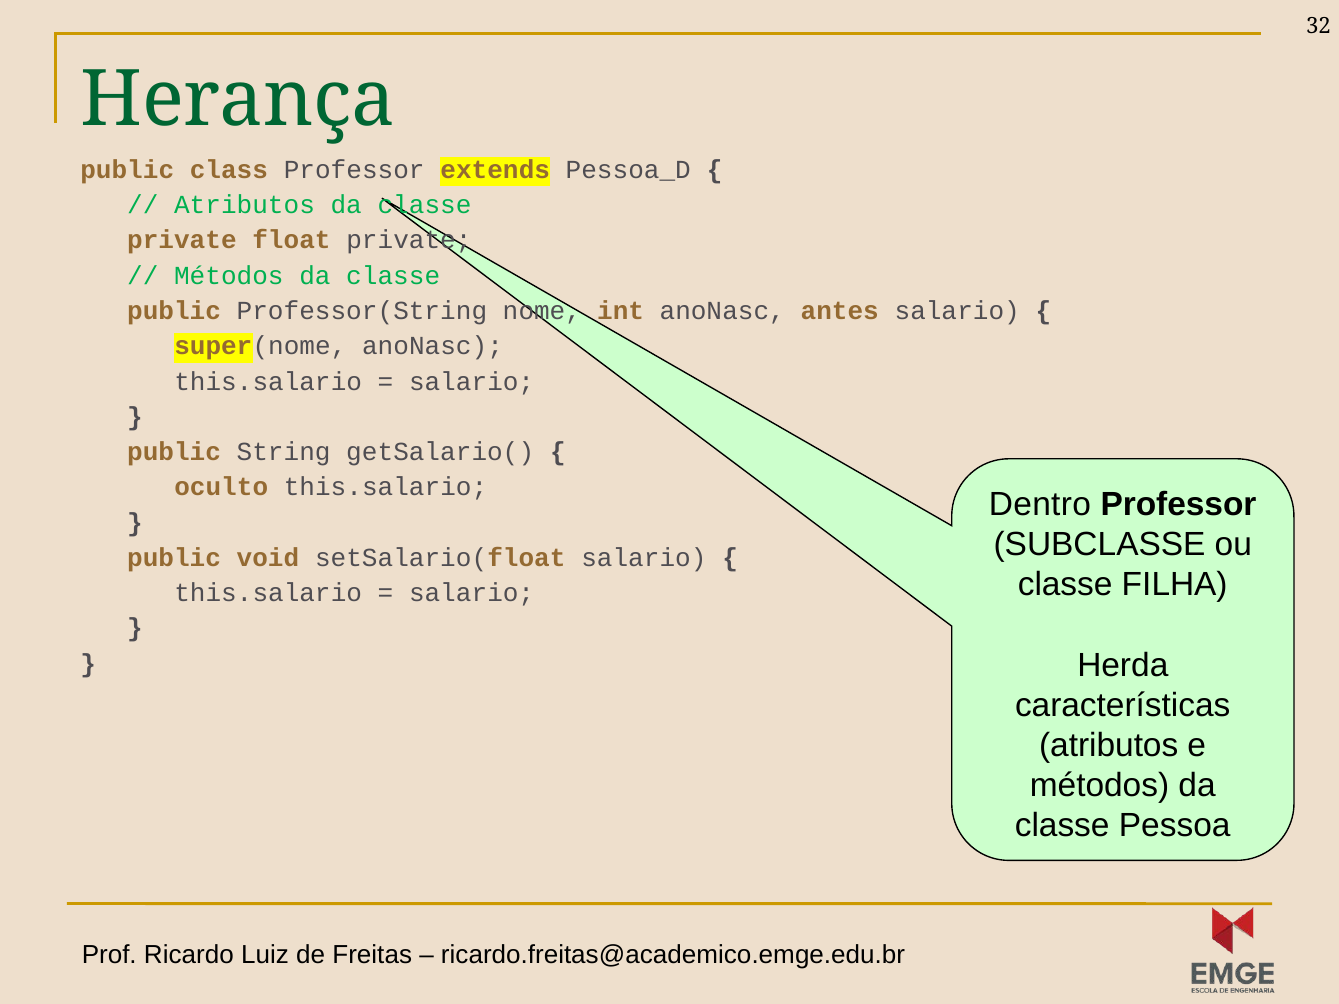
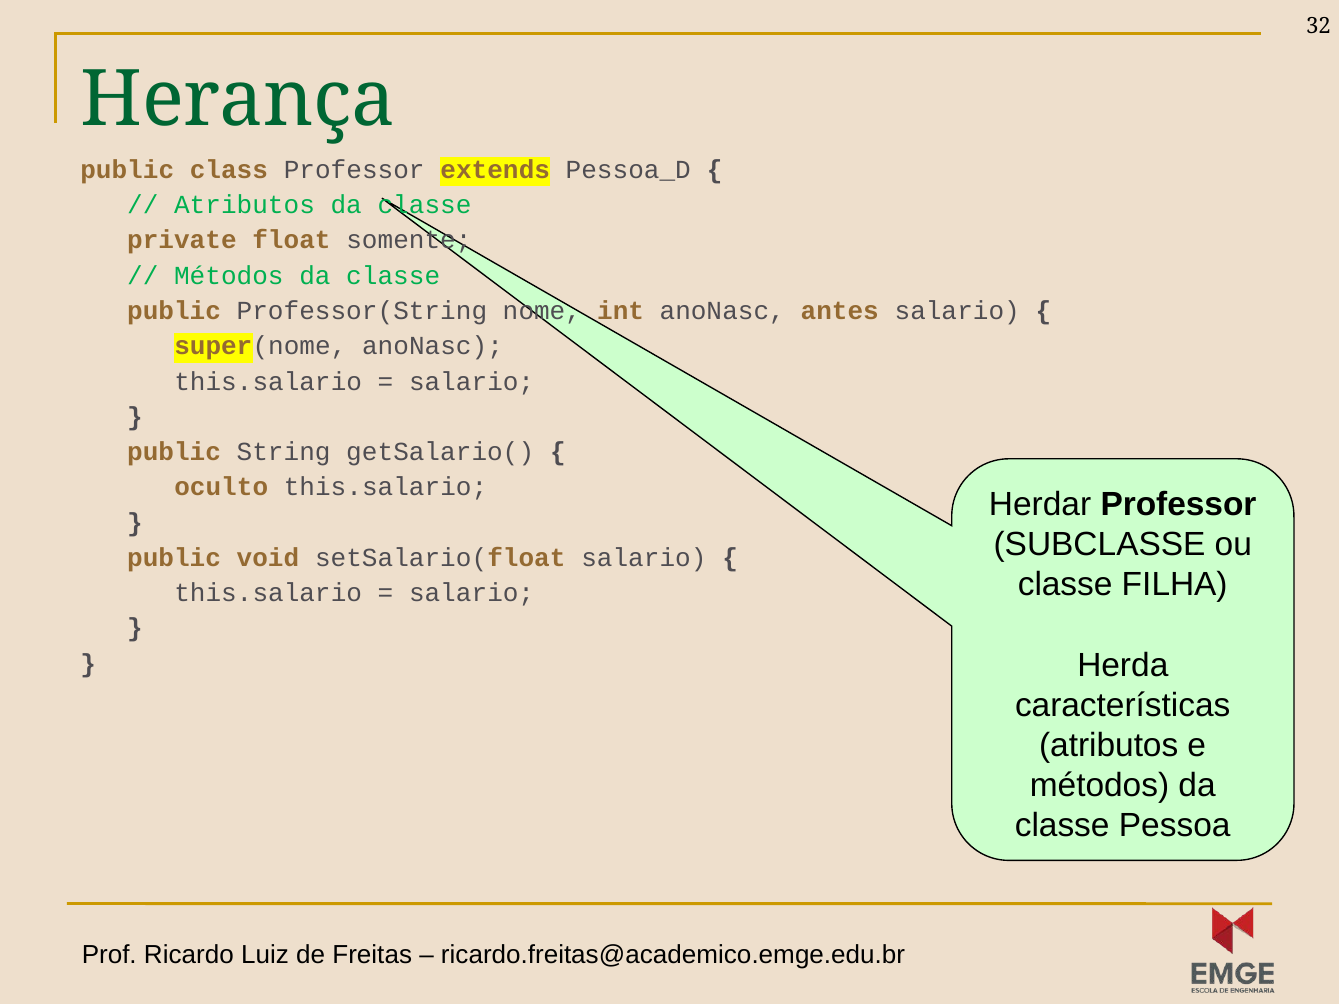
float private: private -> somente (409, 240)
Dentro: Dentro -> Herdar (1040, 505)
